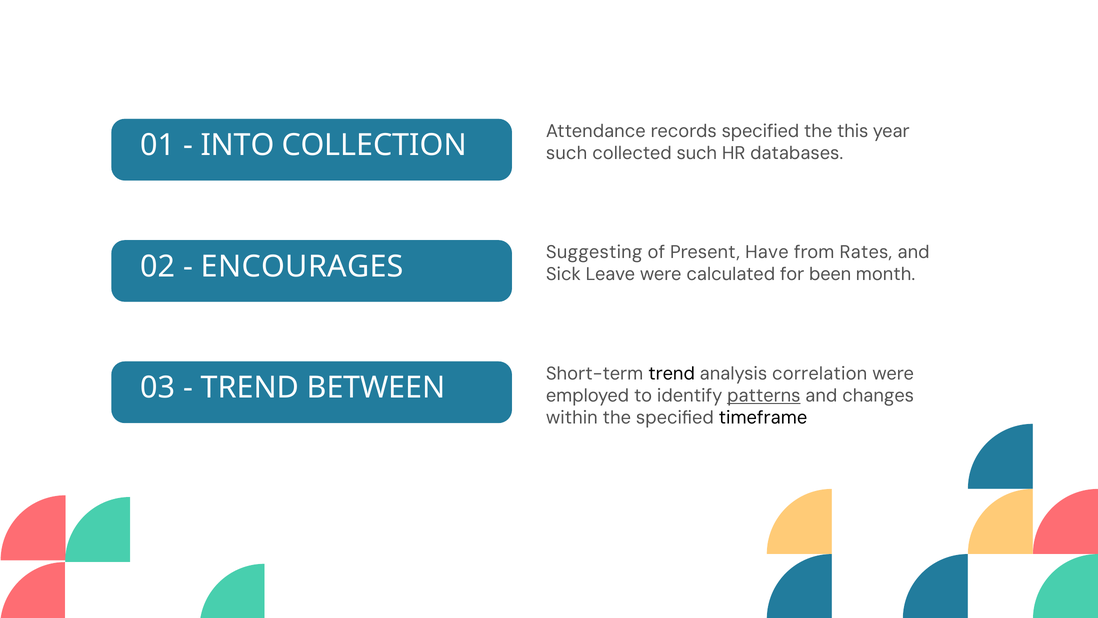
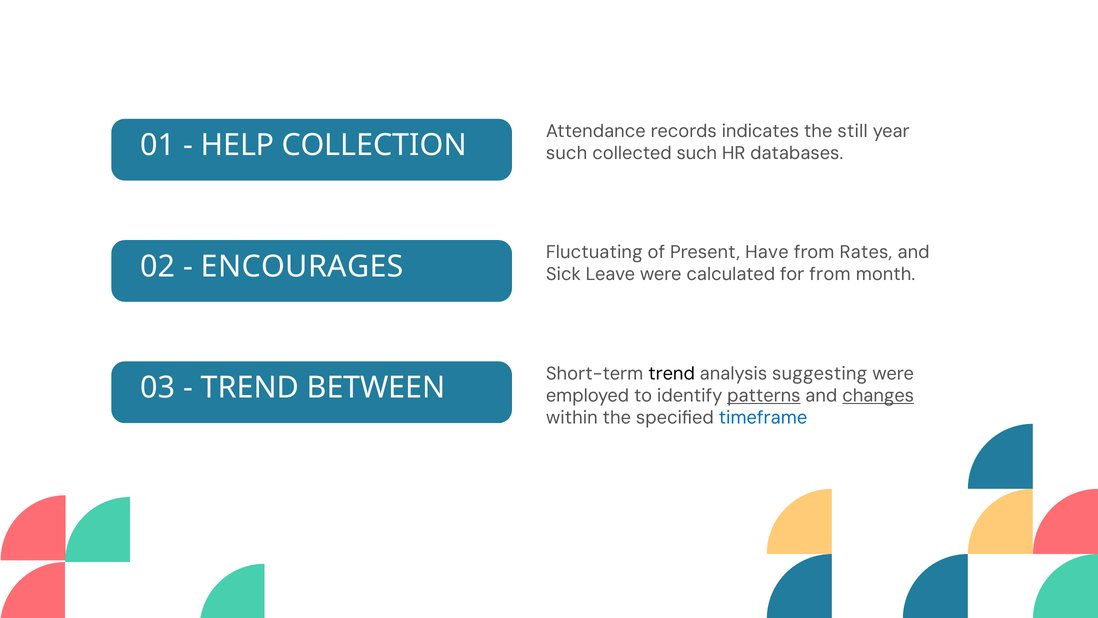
records specified: specified -> indicates (760, 131)
this: this -> still (853, 131)
INTO: INTO -> HELP (238, 145)
Suggesting: Suggesting -> Fluctuating (594, 252)
for been: been -> from (830, 274)
correlation: correlation -> suggesting (820, 373)
changes underline: none -> present (878, 395)
timeframe colour: black -> blue (763, 417)
